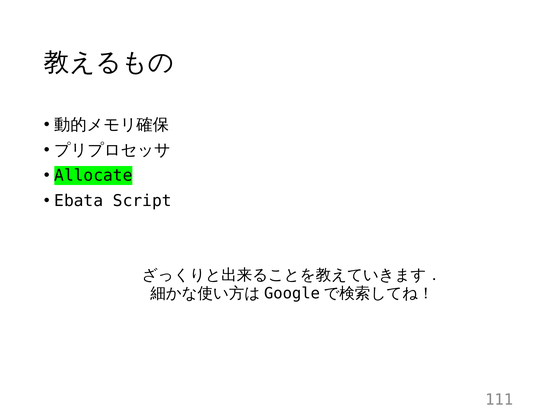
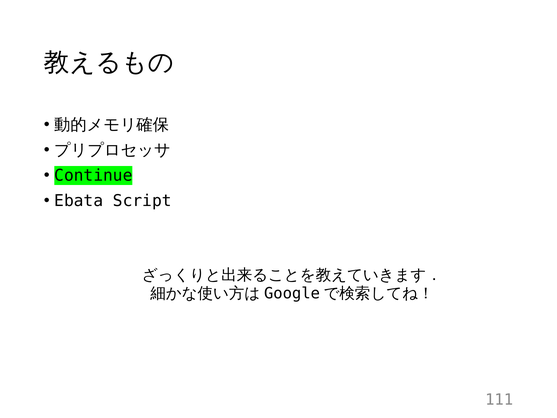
Allocate: Allocate -> Continue (93, 175)
